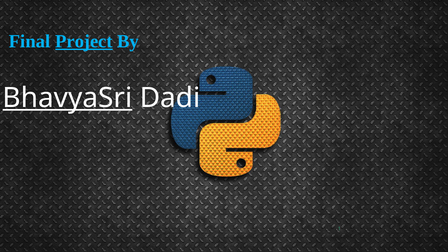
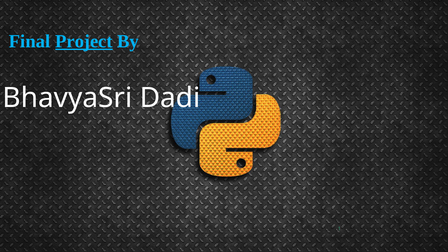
BhavyaSri underline: present -> none (67, 98)
